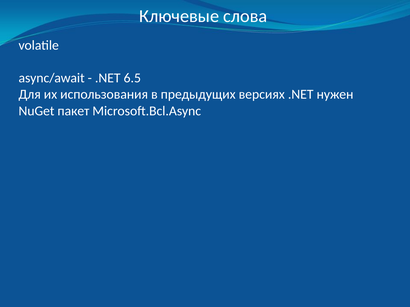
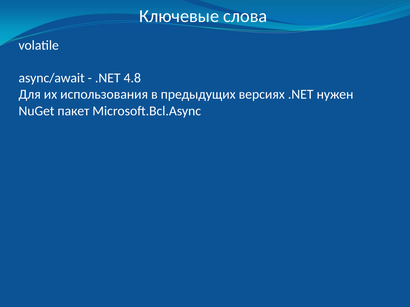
6.5: 6.5 -> 4.8 (132, 78)
